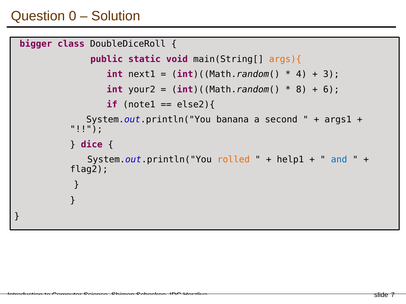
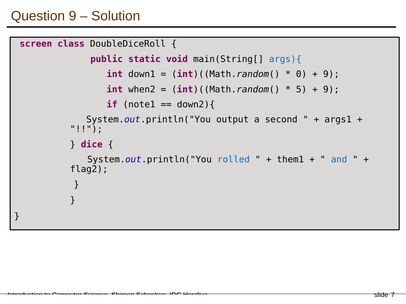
Question 0: 0 -> 9 (73, 16)
bigger: bigger -> screen (36, 44)
args){ colour: orange -> blue (285, 59)
next1: next1 -> down1 (142, 74)
4: 4 -> 0 (301, 74)
3: 3 -> 9 (331, 74)
your2: your2 -> when2 (142, 90)
8: 8 -> 5 (301, 90)
6: 6 -> 9 (331, 90)
else2){: else2){ -> down2){ (196, 105)
banana: banana -> output (233, 120)
rolled colour: orange -> blue (234, 160)
help1: help1 -> them1 (290, 160)
